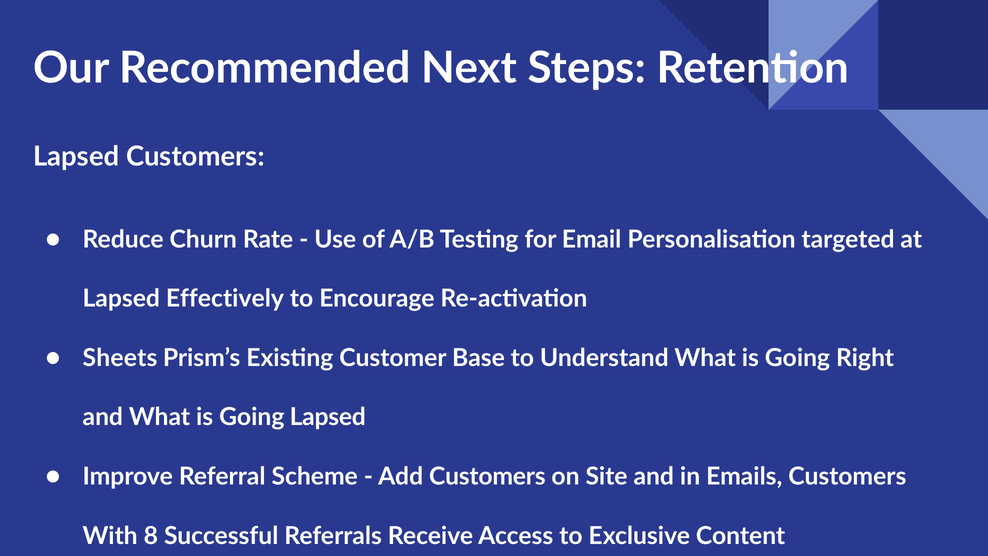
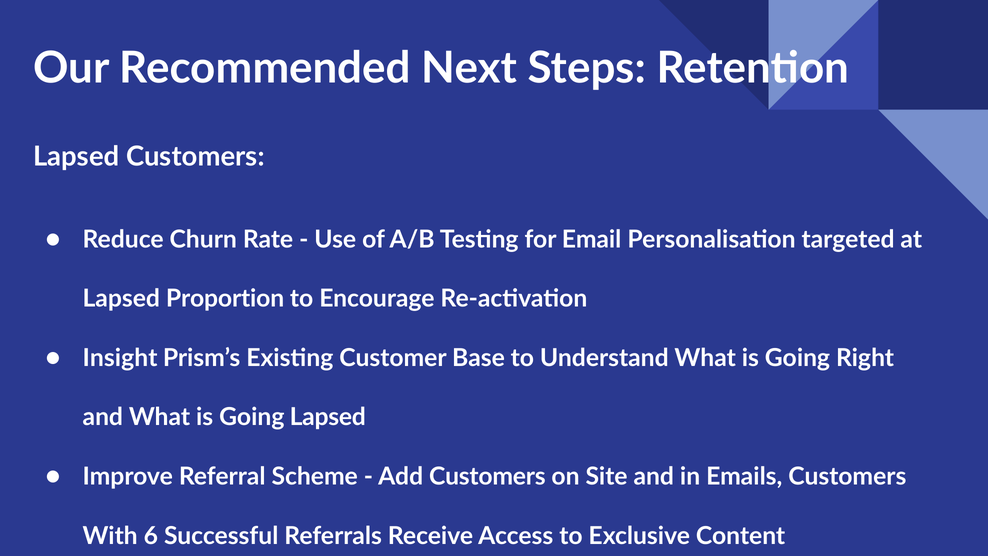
Effectively: Effectively -> Proportion (225, 299)
Sheets: Sheets -> Insight (120, 358)
8: 8 -> 6 (151, 536)
